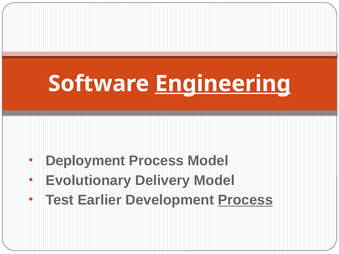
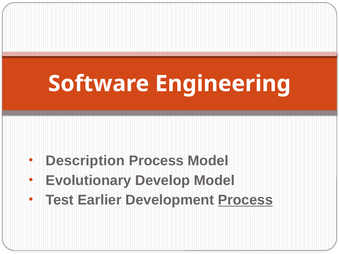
Engineering underline: present -> none (223, 84)
Deployment: Deployment -> Description (85, 161)
Delivery: Delivery -> Develop (163, 181)
